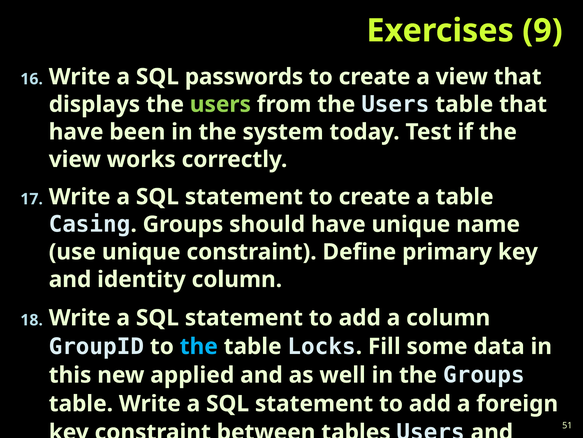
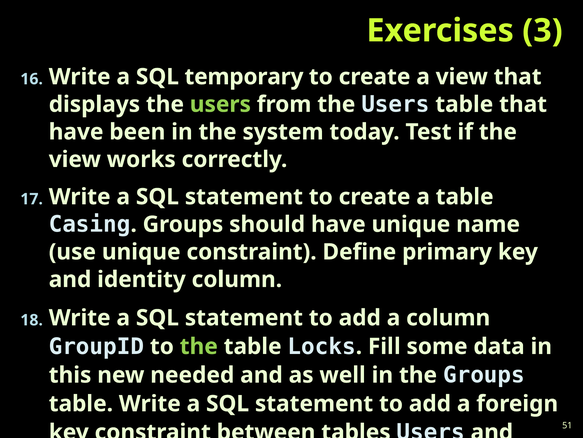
9: 9 -> 3 (542, 31)
passwords: passwords -> temporary (244, 77)
the colour: light blue -> light green (199, 346)
applied: applied -> needed (192, 374)
